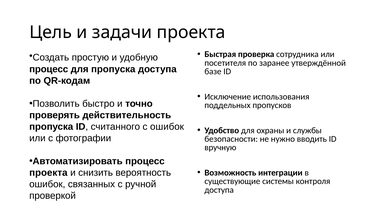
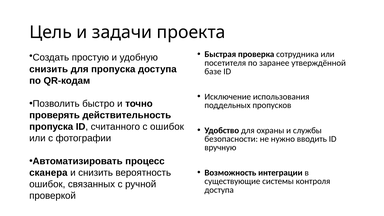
процесс: процесс -> снизить (49, 69)
проекта: проекта -> сканера (48, 173)
